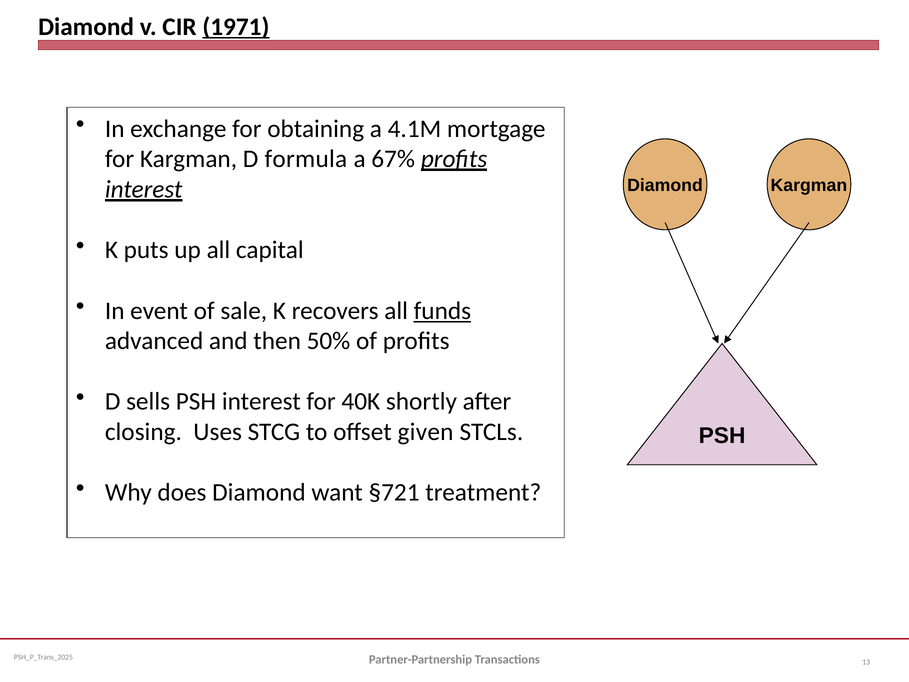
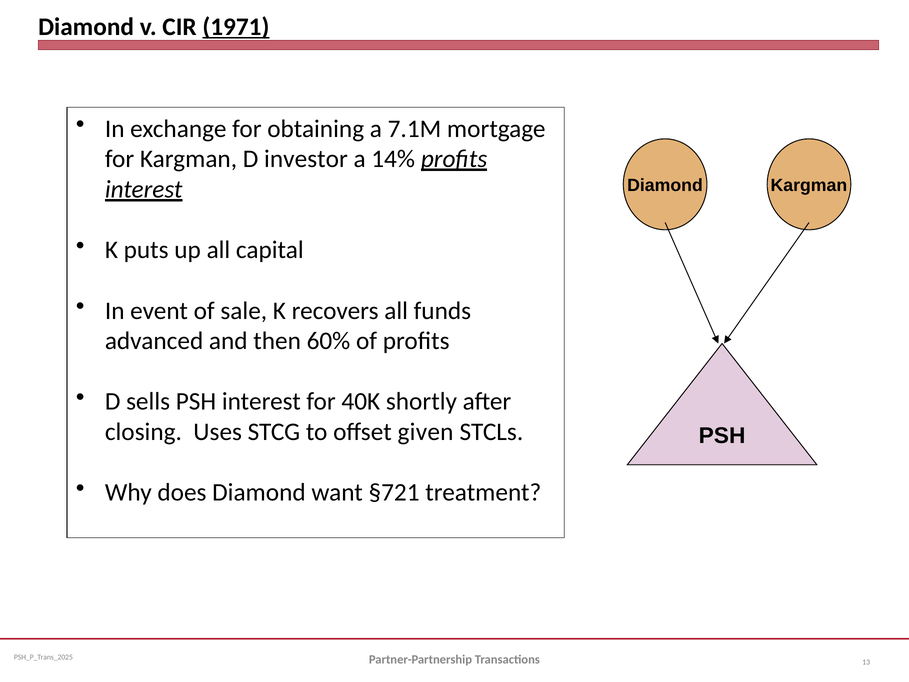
4.1M: 4.1M -> 7.1M (414, 129)
formula: formula -> investor (306, 159)
67%: 67% -> 14% (393, 159)
funds underline: present -> none (442, 311)
50%: 50% -> 60% (328, 341)
